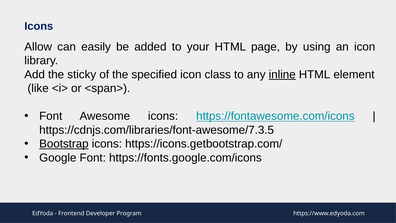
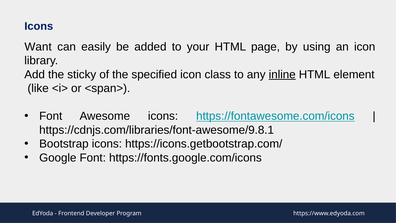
Allow: Allow -> Want (38, 47)
https://cdnjs.com/libraries/font-awesome/7.3.5: https://cdnjs.com/libraries/font-awesome/7.3.5 -> https://cdnjs.com/libraries/font-awesome/9.8.1 (157, 130)
Bootstrap underline: present -> none (64, 144)
